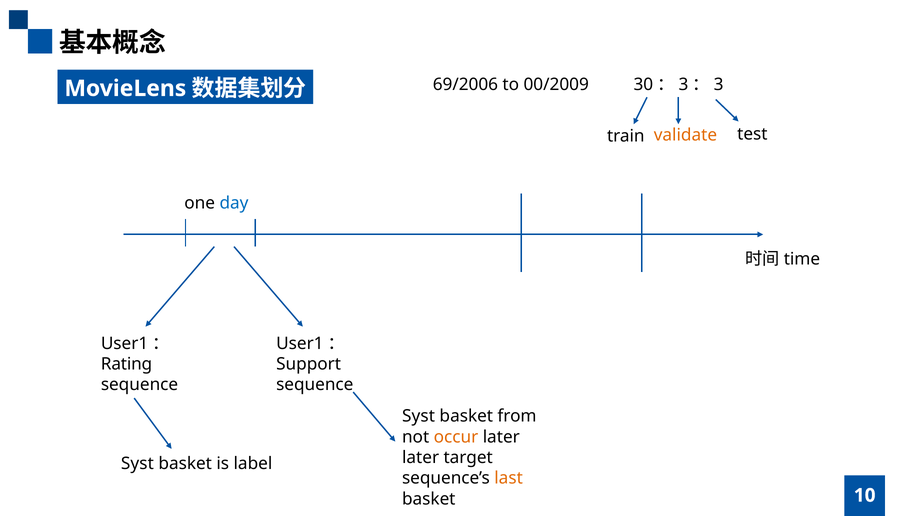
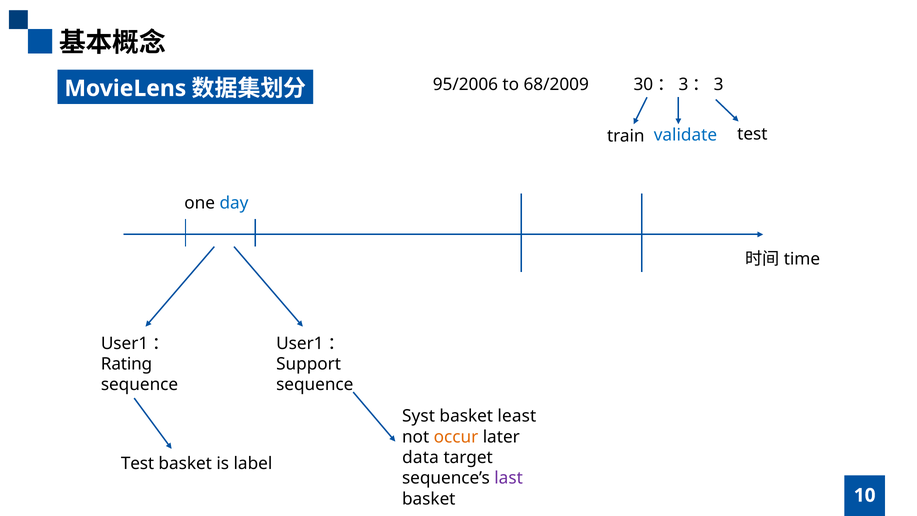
69/2006: 69/2006 -> 95/2006 (465, 84)
00/2009: 00/2009 -> 68/2009 (556, 84)
validate colour: orange -> blue (685, 135)
from: from -> least (517, 416)
later: later -> data (420, 457)
Syst: Syst -> Test (138, 464)
last colour: orange -> purple (509, 478)
